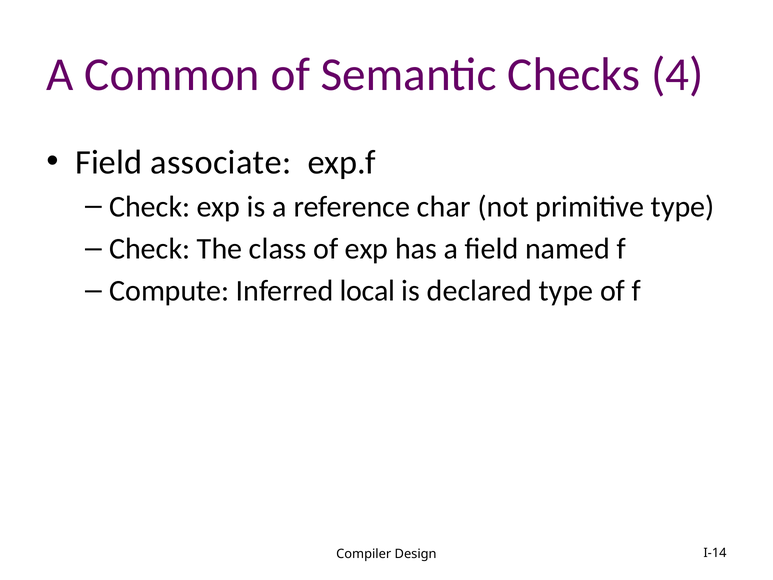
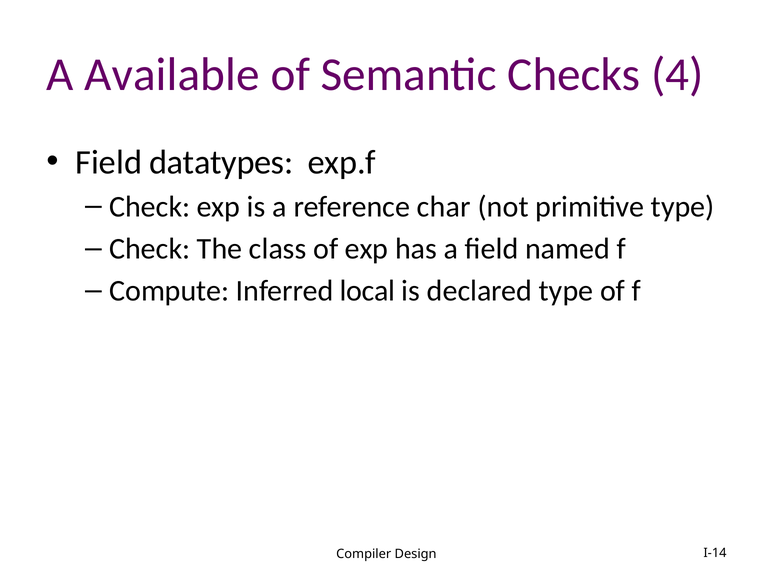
Common: Common -> Available (172, 75)
associate: associate -> datatypes (221, 162)
